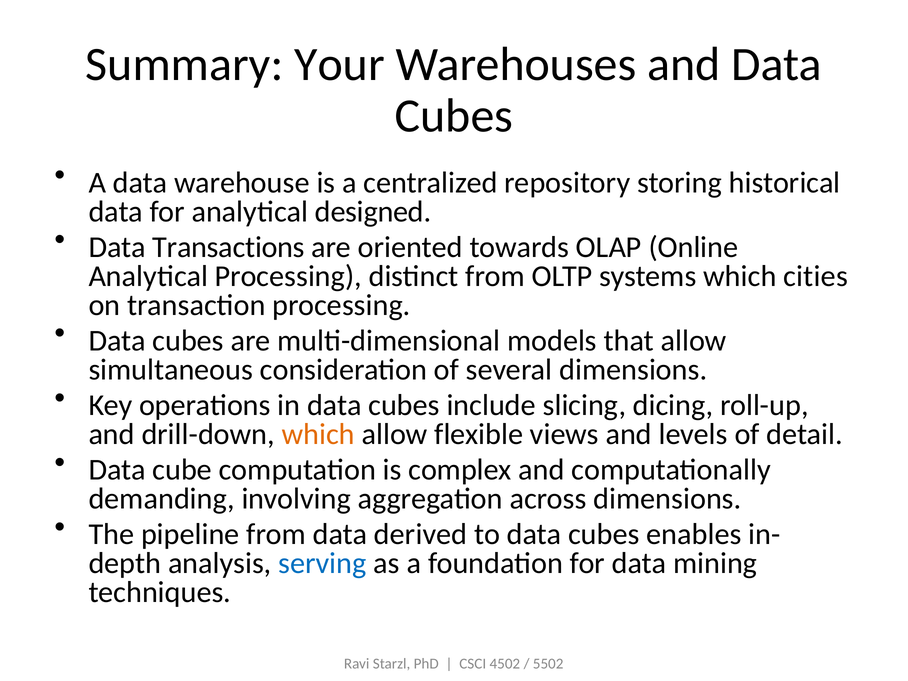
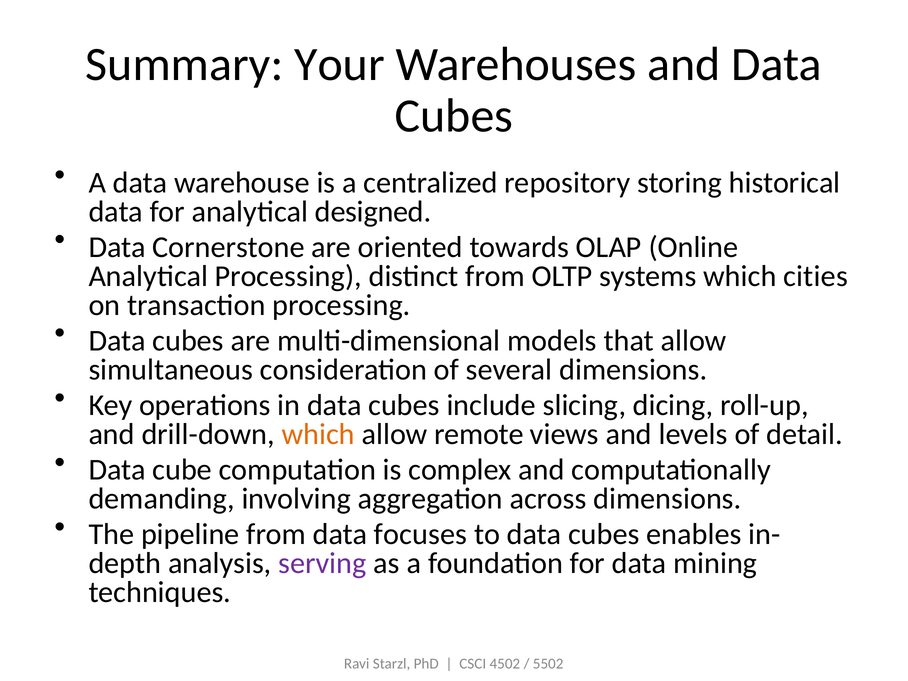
Transactions: Transactions -> Cornerstone (228, 247)
flexible: flexible -> remote (479, 434)
derived: derived -> focuses (421, 534)
serving colour: blue -> purple (322, 563)
